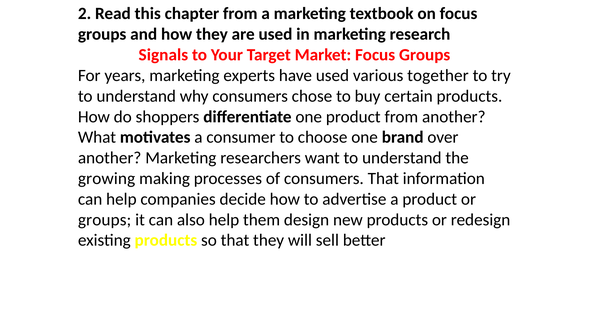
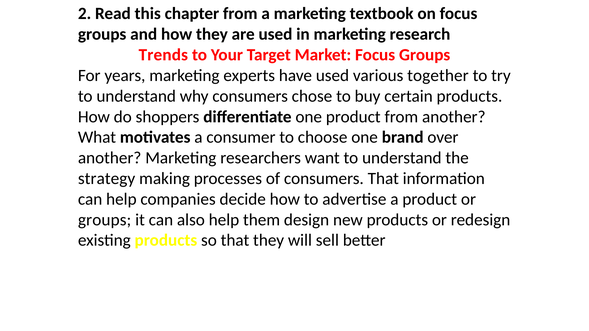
Signals: Signals -> Trends (163, 55)
growing: growing -> strategy (107, 179)
